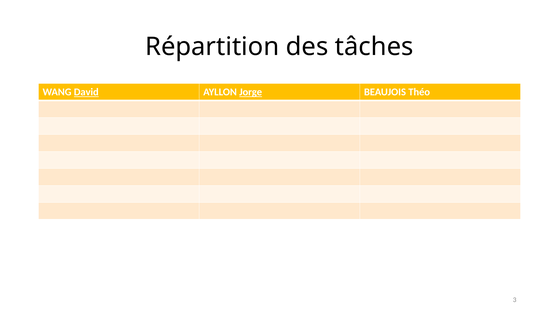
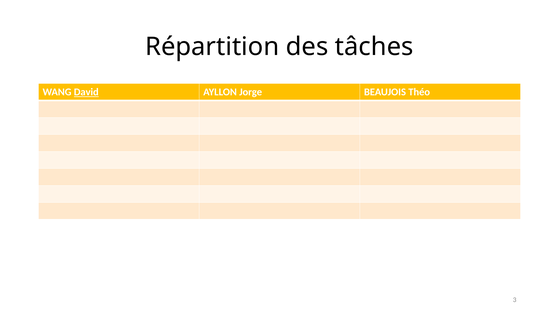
Jorge underline: present -> none (251, 92)
